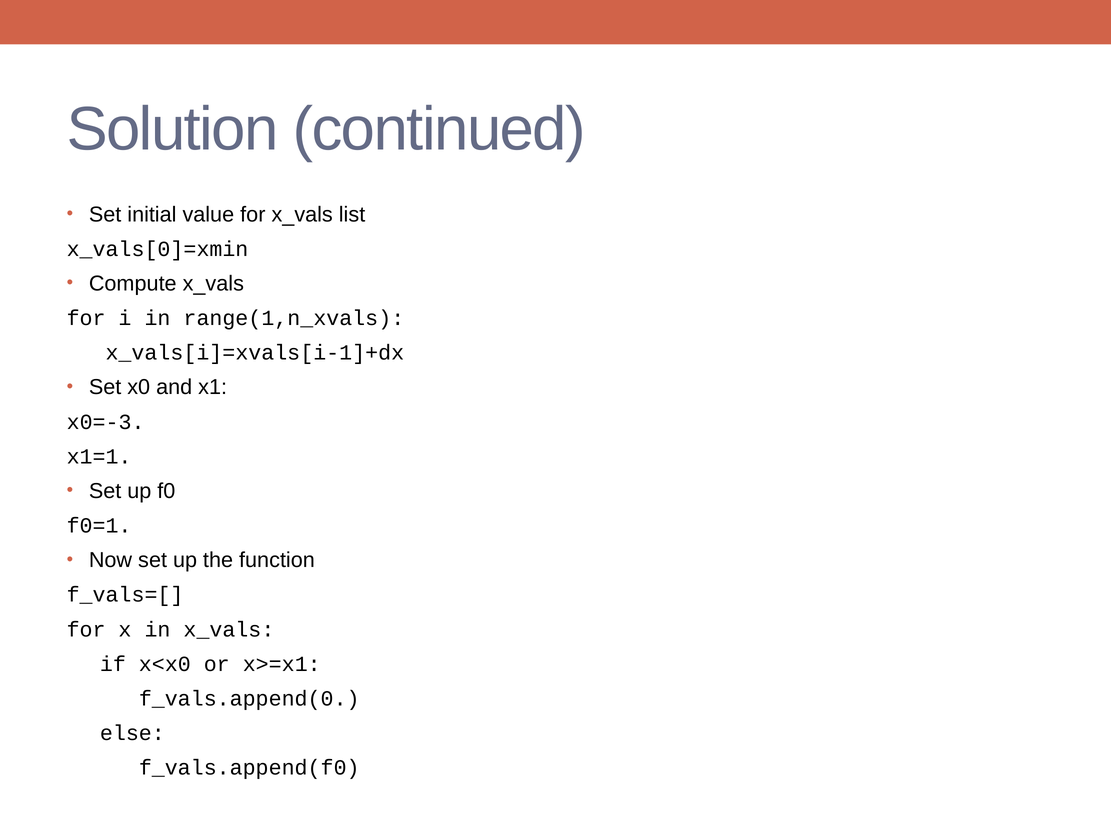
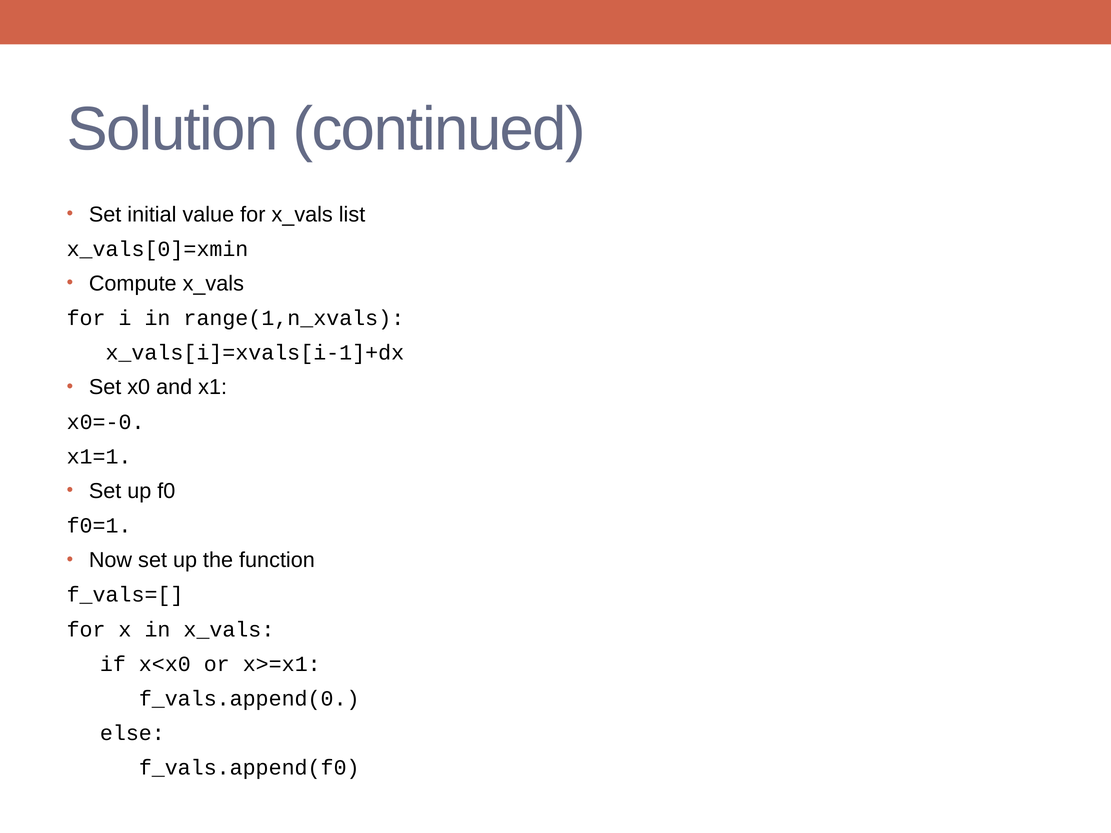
x0=-3: x0=-3 -> x0=-0 (106, 422)
